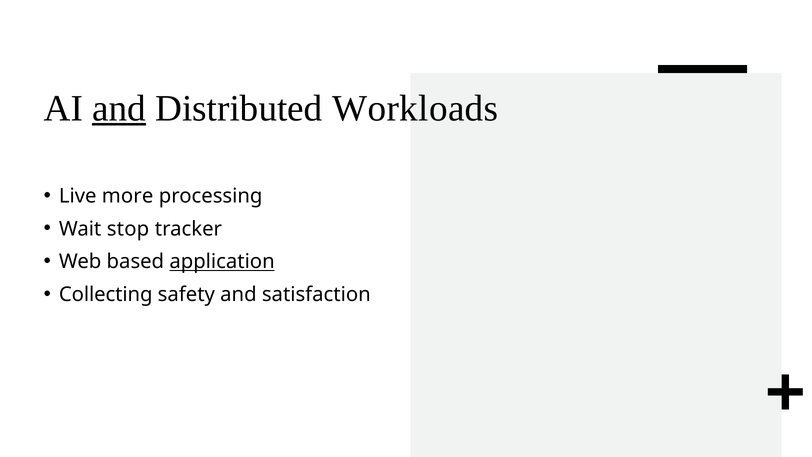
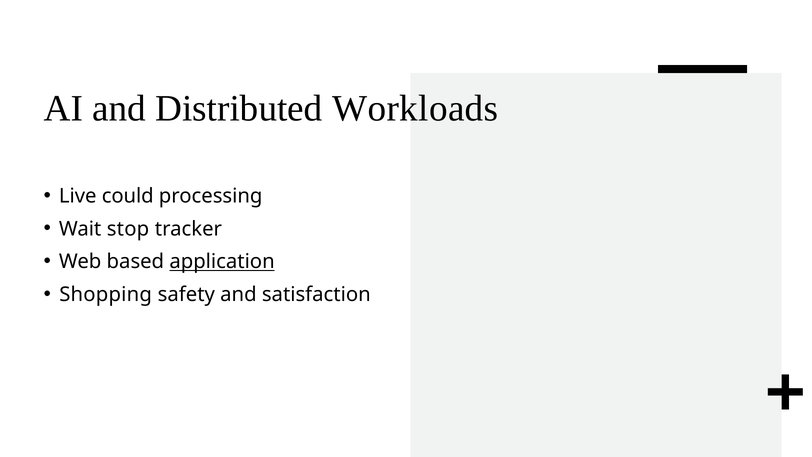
and underline: present -> none (119, 108)
more: more -> could (128, 196)
Collecting: Collecting -> Shopping (106, 294)
